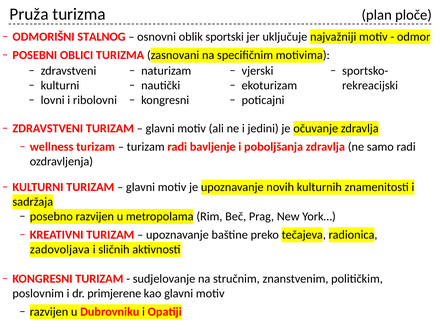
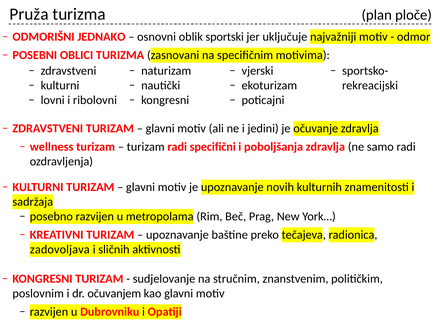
STALNOG: STALNOG -> JEDNAKO (101, 37)
bavljenje: bavljenje -> specifični (213, 147)
primjerene: primjerene -> očuvanjem (114, 294)
